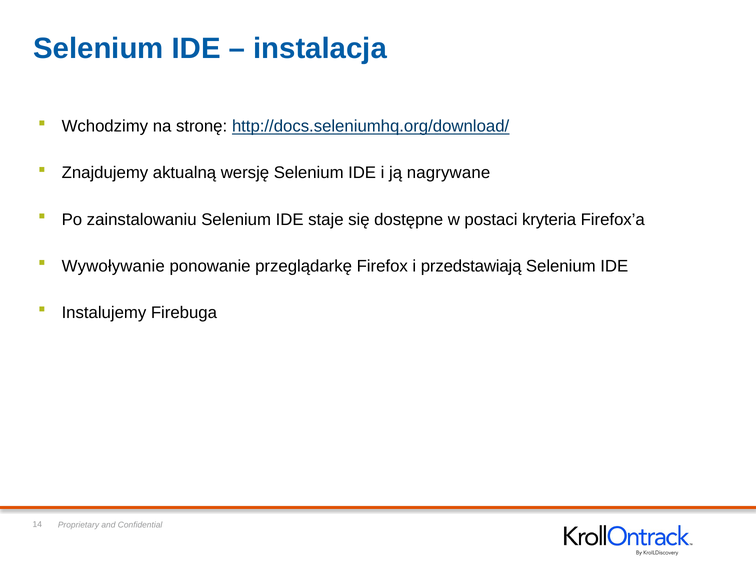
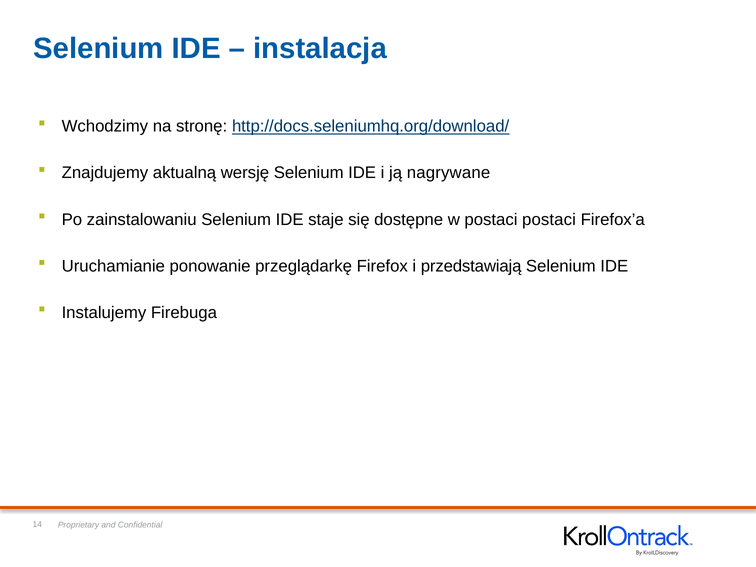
postaci kryteria: kryteria -> postaci (549, 220)
Wywoływanie: Wywoływanie -> Uruchamianie (113, 266)
